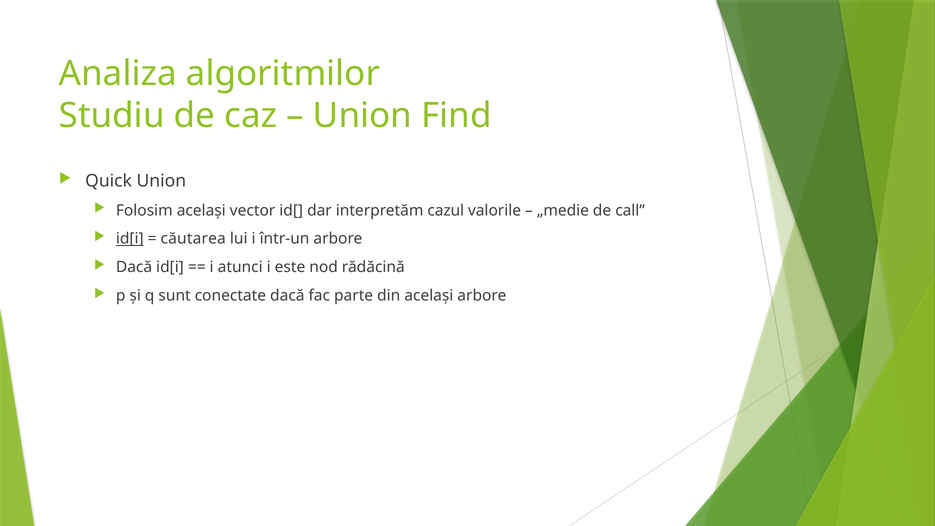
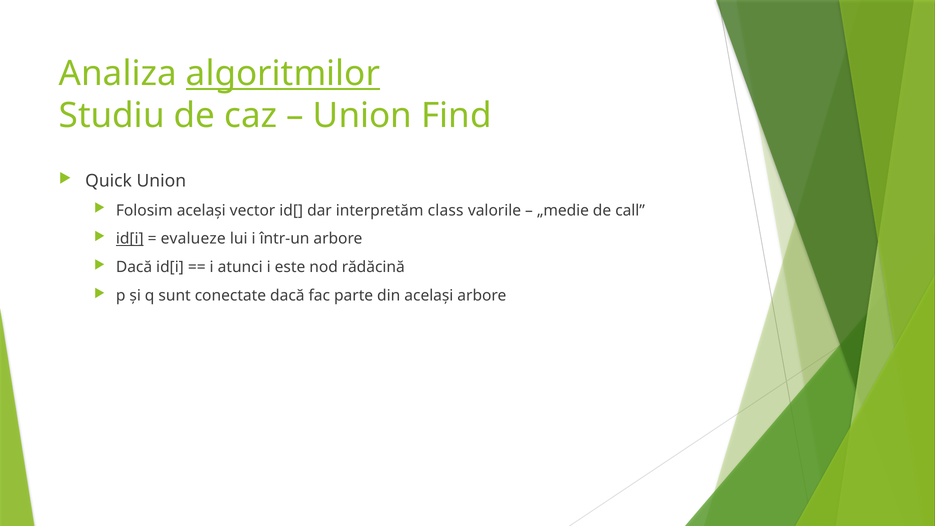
algoritmilor underline: none -> present (283, 74)
cazul: cazul -> class (446, 210)
căutarea: căutarea -> evalueze (193, 239)
